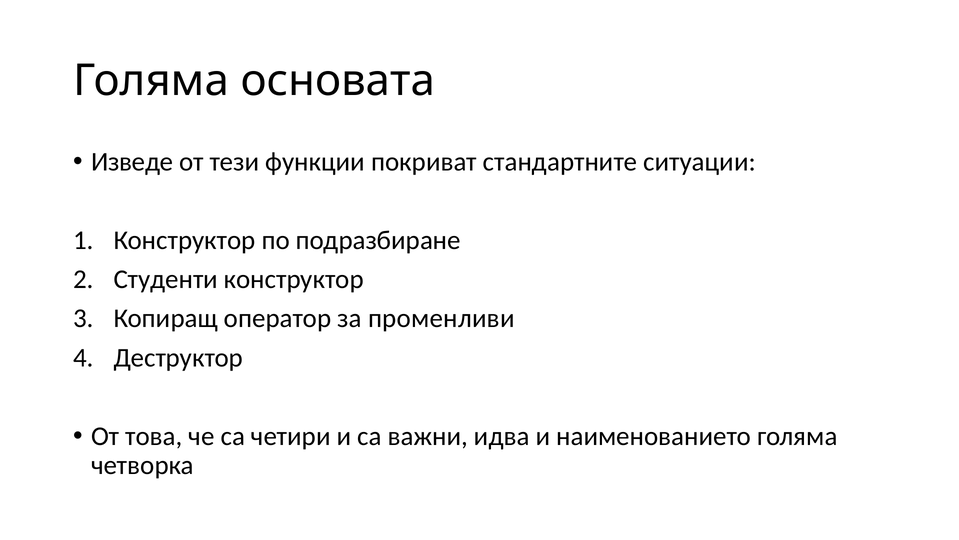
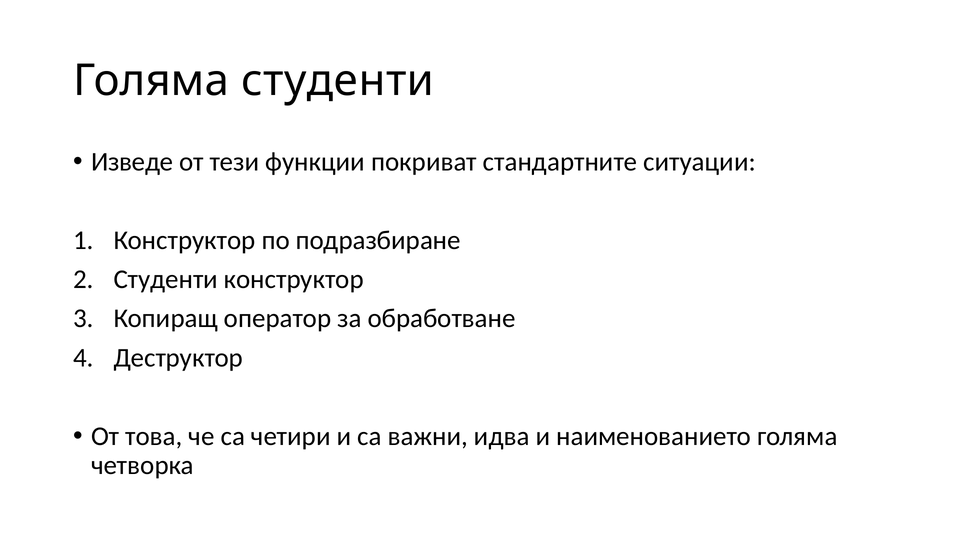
Голяма основата: основата -> студенти (338, 81)
променливи: променливи -> обработване (442, 318)
